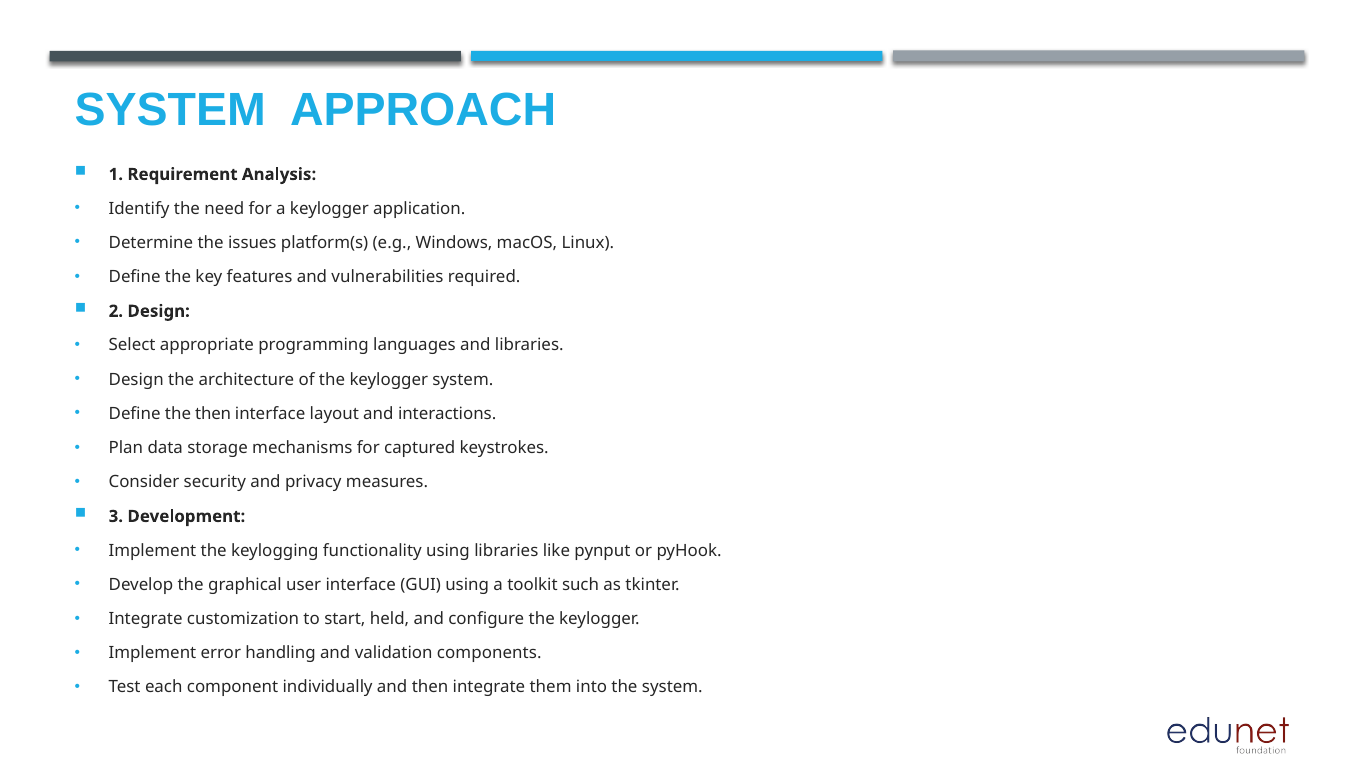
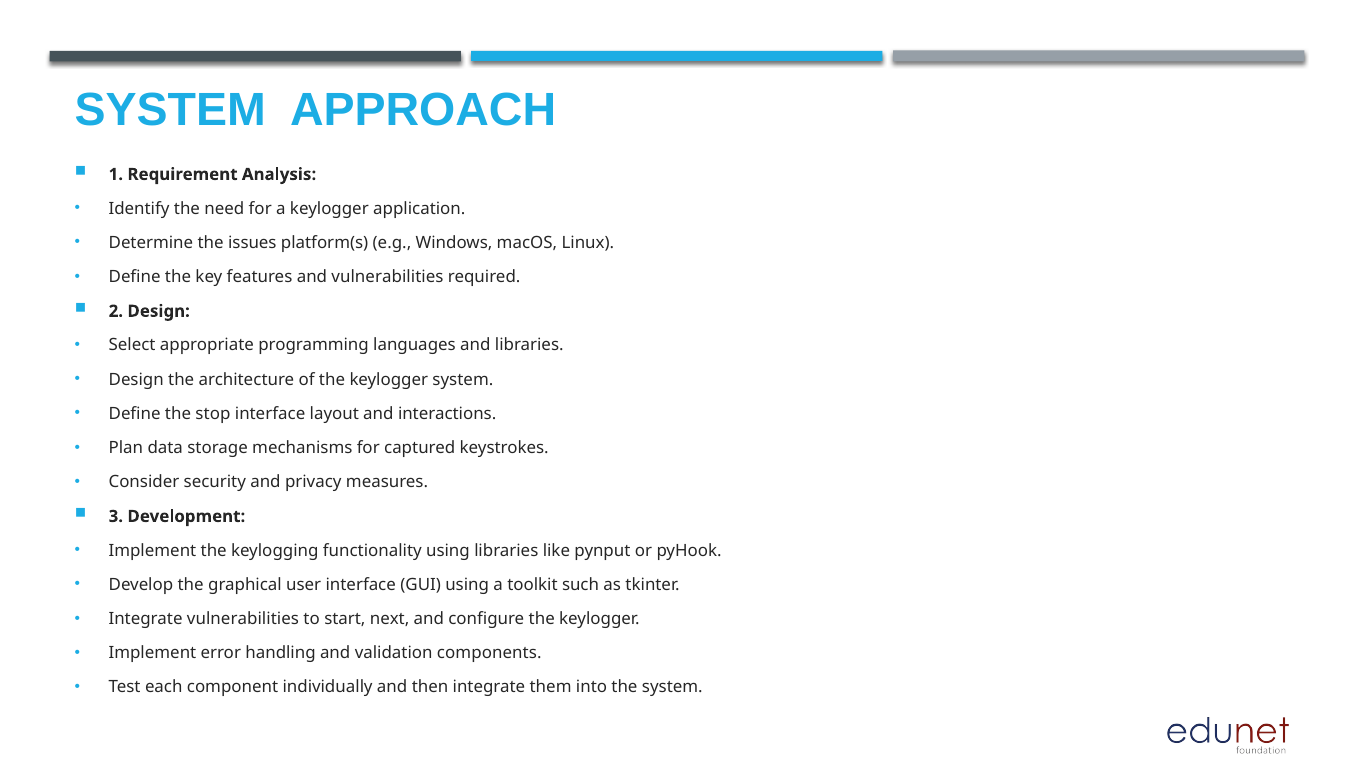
the then: then -> stop (213, 414)
Integrate customization: customization -> vulnerabilities (243, 619)
held: held -> next (390, 619)
